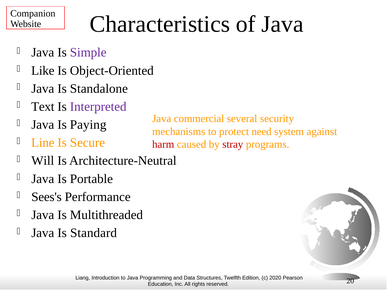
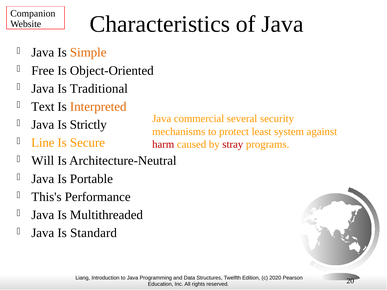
Simple colour: purple -> orange (88, 53)
Like: Like -> Free (43, 71)
Standalone: Standalone -> Traditional (99, 89)
Interpreted colour: purple -> orange (98, 107)
Paying: Paying -> Strictly (88, 125)
need: need -> least (261, 132)
Sees's: Sees's -> This's (46, 197)
